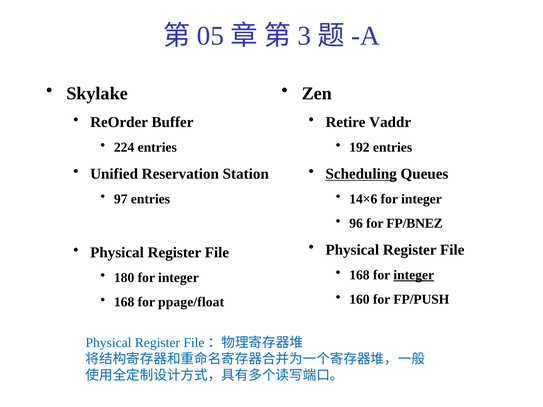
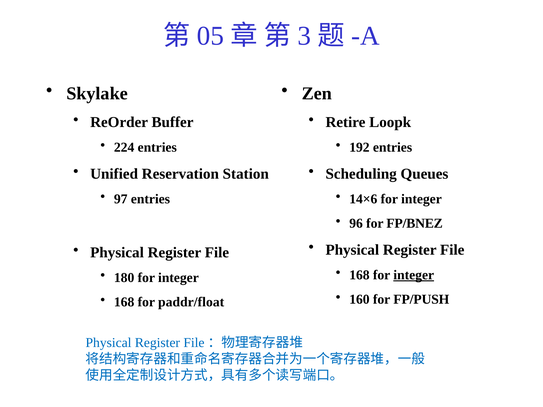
Vaddr: Vaddr -> Loopk (390, 122)
Scheduling underline: present -> none (361, 174)
ppage/float: ppage/float -> paddr/float (191, 302)
